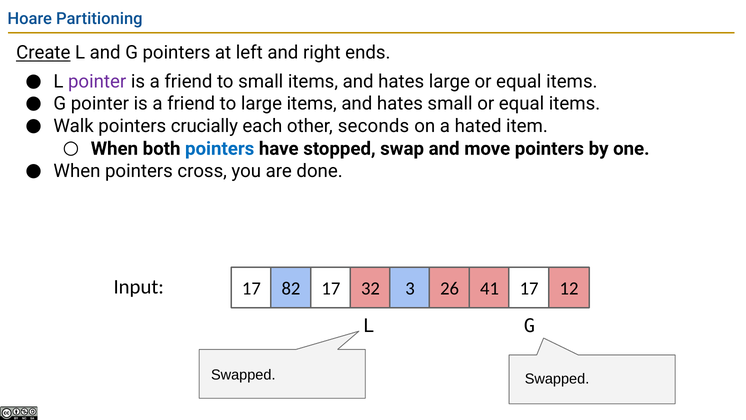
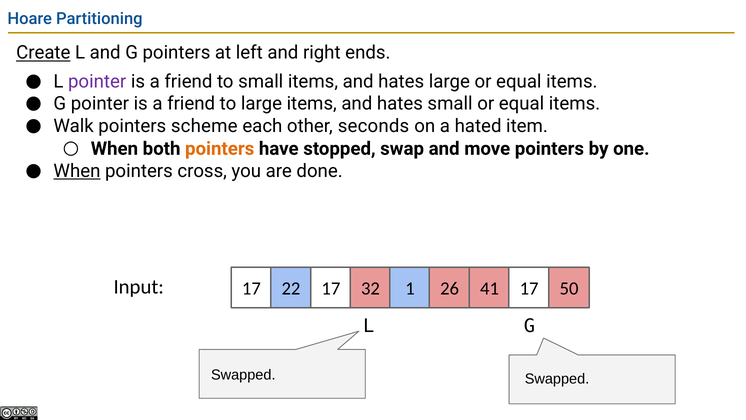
crucially: crucially -> scheme (204, 126)
pointers colour: blue -> orange (220, 149)
When underline: none -> present (77, 171)
82: 82 -> 22 (291, 289)
3: 3 -> 1 (410, 289)
12: 12 -> 50 (569, 289)
